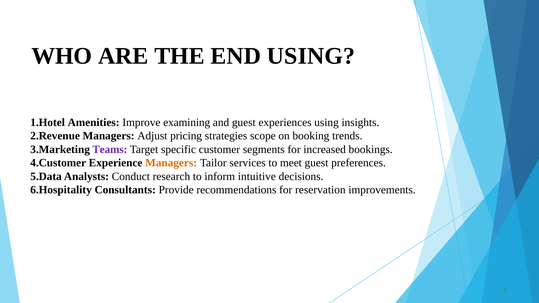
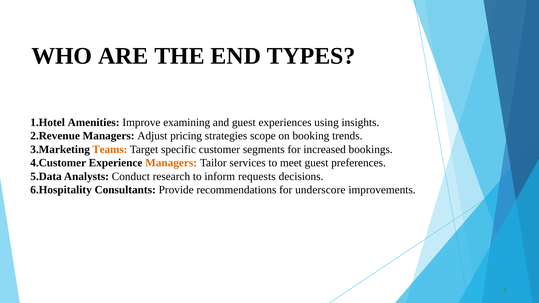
END USING: USING -> TYPES (311, 56)
Teams colour: purple -> orange (110, 150)
intuitive: intuitive -> requests (257, 176)
reservation: reservation -> underscore (320, 190)
